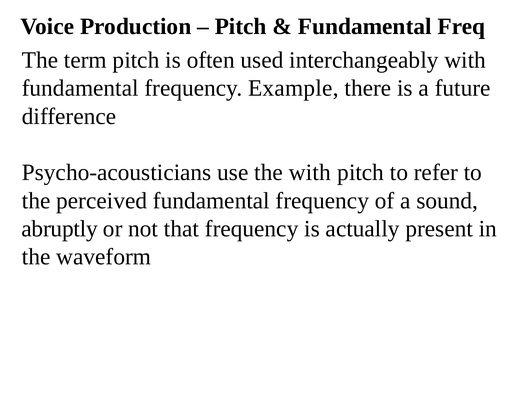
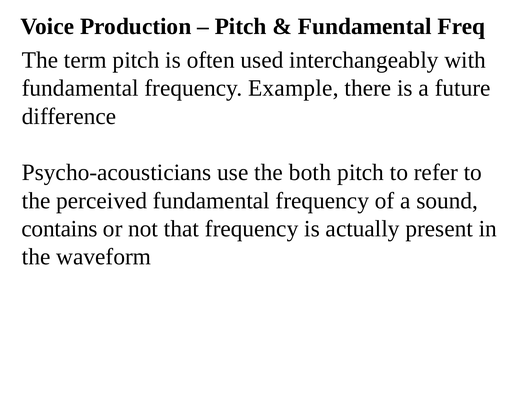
the with: with -> both (310, 172)
abruptly: abruptly -> contains (60, 228)
